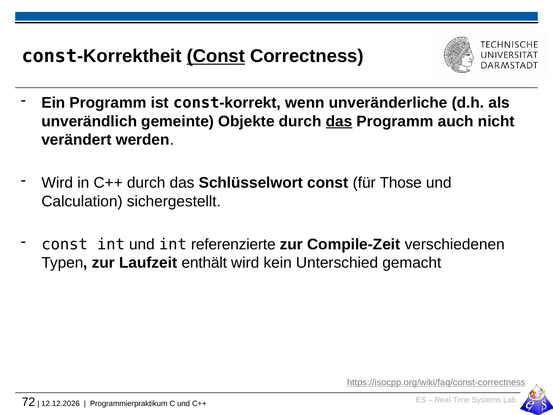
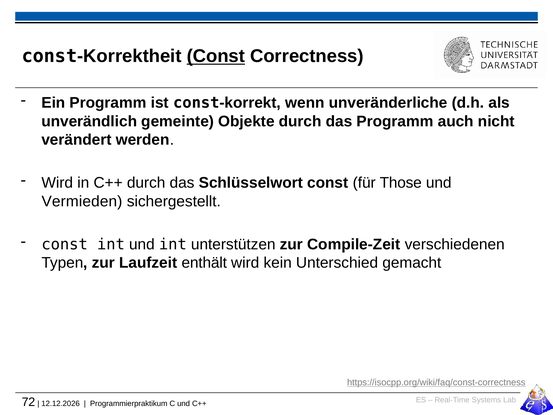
das underline: present -> none (339, 121)
Calculation: Calculation -> Vermieden (82, 201)
referenzierte: referenzierte -> unterstützen (233, 244)
